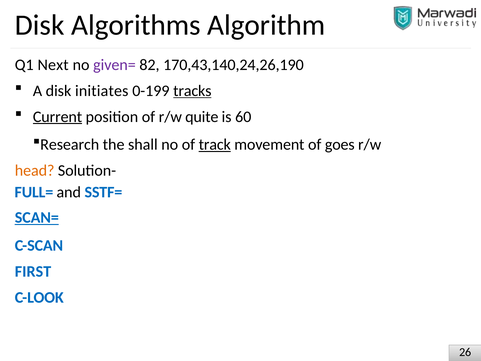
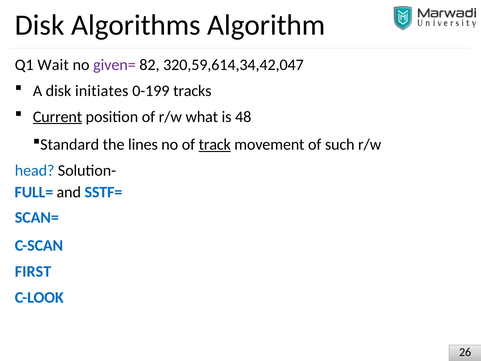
Next: Next -> Wait (53, 65)
170,43,140,24,26,190: 170,43,140,24,26,190 -> 320,59,614,34,42,047 (233, 65)
tracks underline: present -> none (192, 91)
quite: quite -> what (202, 117)
60: 60 -> 48 (243, 117)
Research: Research -> Standard (70, 145)
shall: shall -> lines (143, 145)
goes: goes -> such (340, 145)
head colour: orange -> blue (35, 170)
SCAN= underline: present -> none (37, 218)
